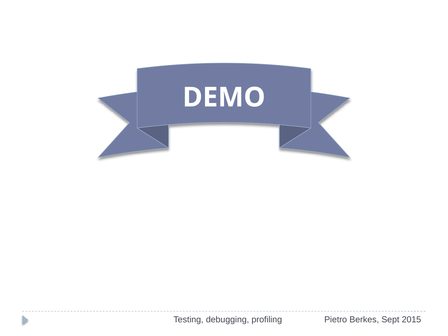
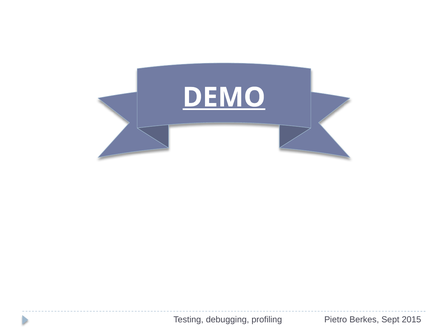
DEMO underline: none -> present (224, 97)
